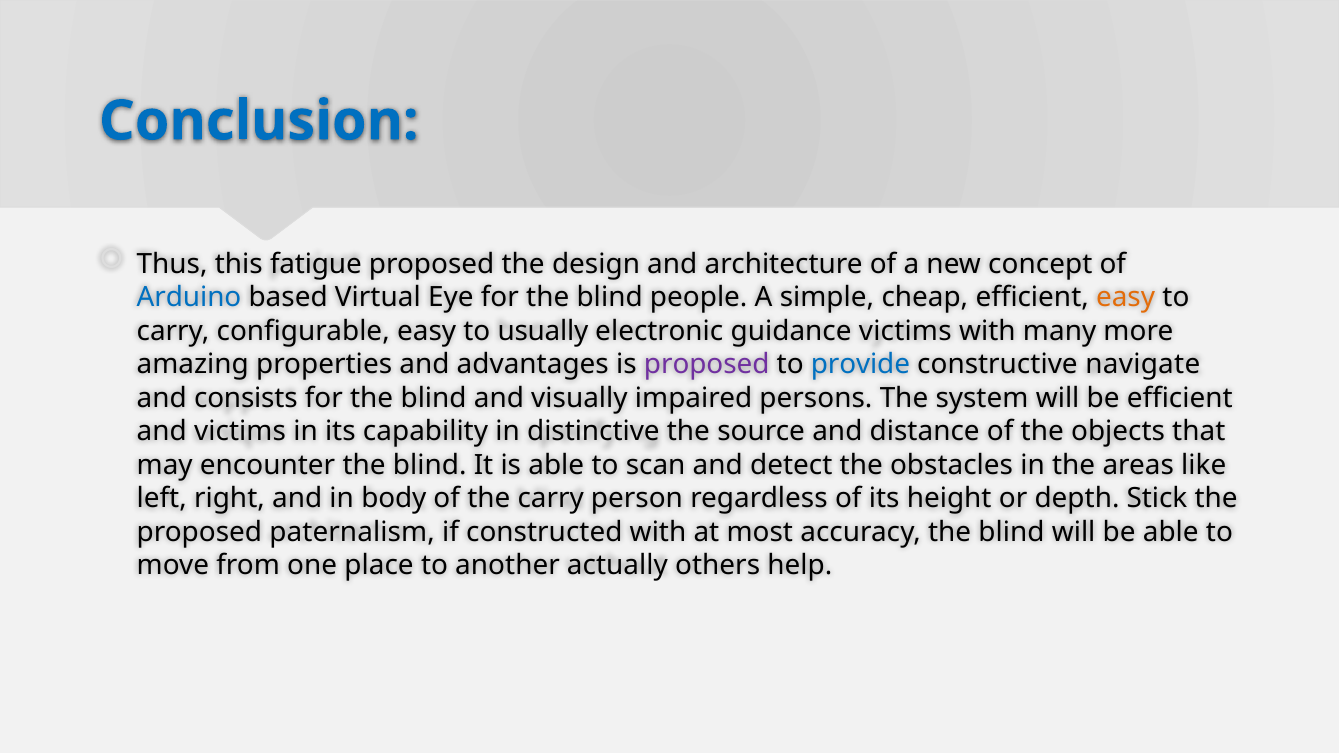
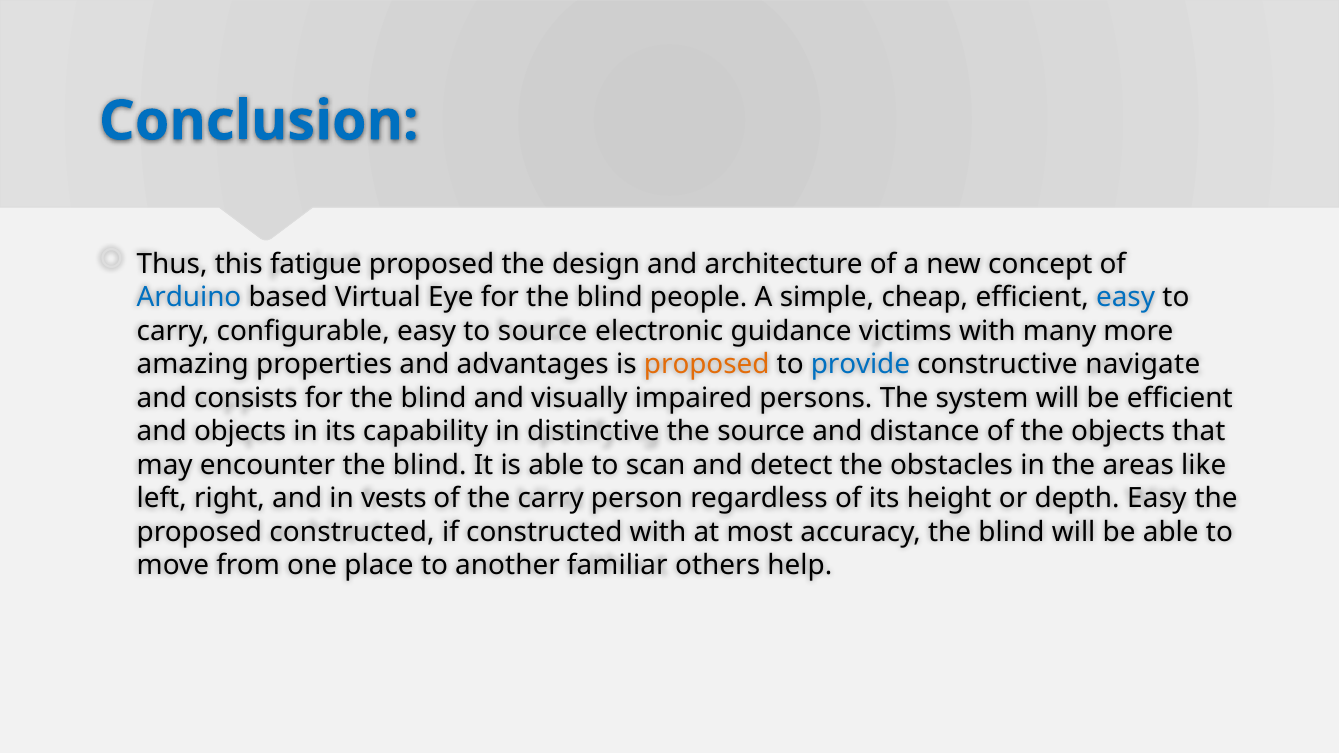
easy colour: orange -> blue (1126, 297)
to usually: usually -> source (543, 331)
proposed colour: purple -> orange (707, 364)
and victims: victims -> objects (240, 432)
body: body -> vests (394, 499)
depth Stick: Stick -> Easy (1157, 499)
proposed paternalism: paternalism -> constructed (352, 532)
actually: actually -> familiar (617, 566)
